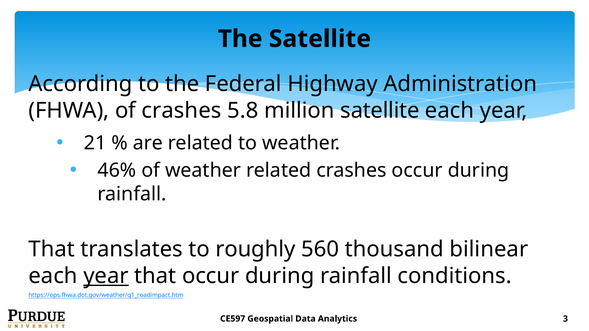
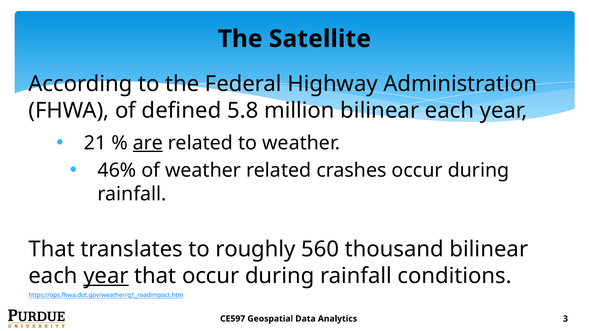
of crashes: crashes -> defined (182, 111)
million satellite: satellite -> bilinear (380, 111)
are underline: none -> present (148, 143)
